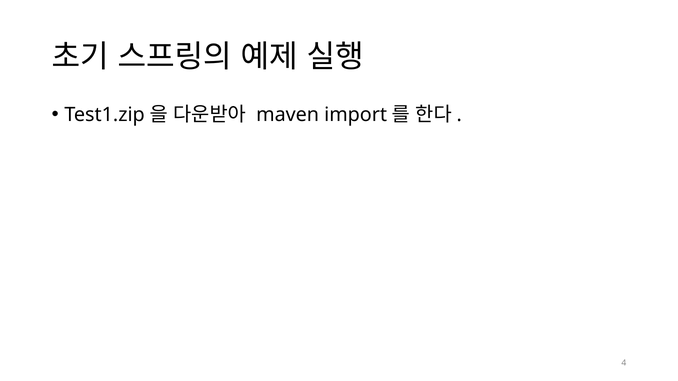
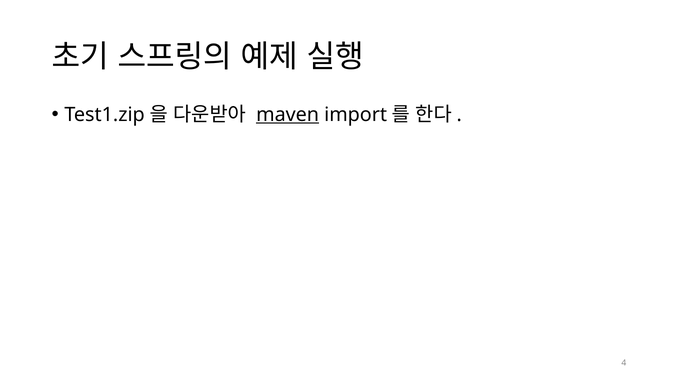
maven underline: none -> present (288, 115)
